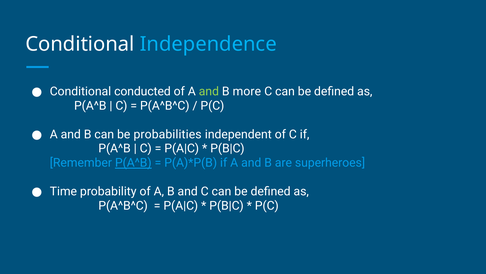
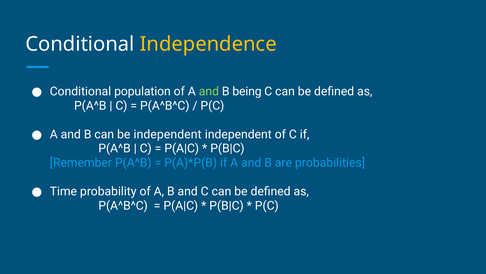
Independence colour: light blue -> yellow (208, 44)
conducted: conducted -> population (142, 91)
more: more -> being (247, 91)
be probabilities: probabilities -> independent (168, 134)
P(A^B underline: present -> none (133, 163)
superheroes: superheroes -> probabilities (330, 163)
